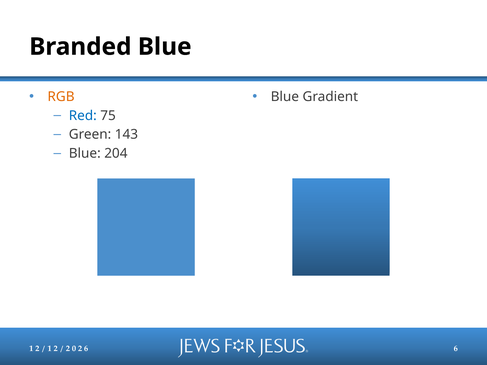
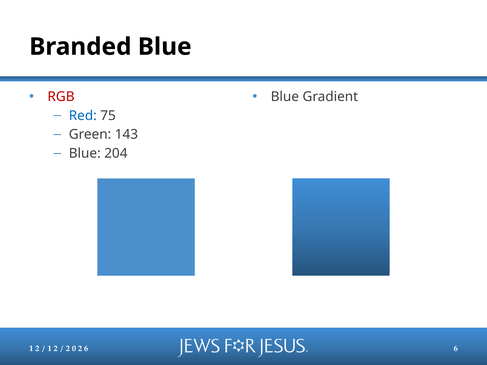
RGB colour: orange -> red (61, 97)
